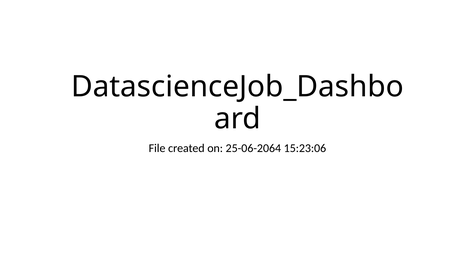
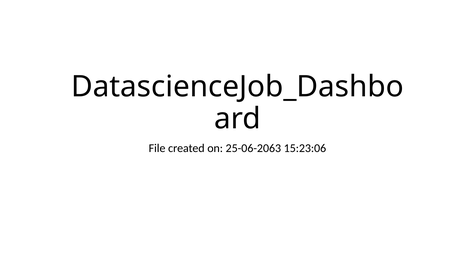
25-06-2064: 25-06-2064 -> 25-06-2063 (253, 148)
